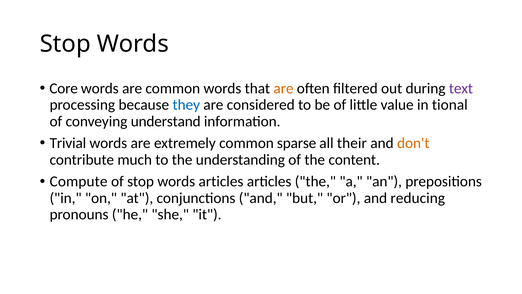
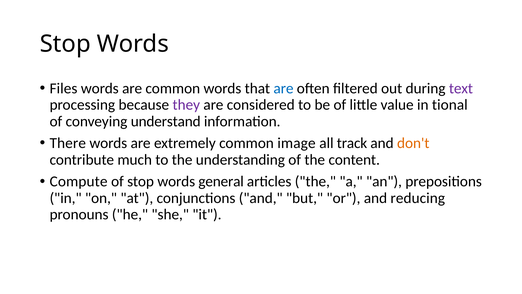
Core: Core -> Files (63, 88)
are colour: orange -> blue (283, 88)
they colour: blue -> purple (186, 105)
Trivial: Trivial -> There (68, 143)
sparse: sparse -> image (296, 143)
their: their -> track (352, 143)
words articles: articles -> general (221, 181)
